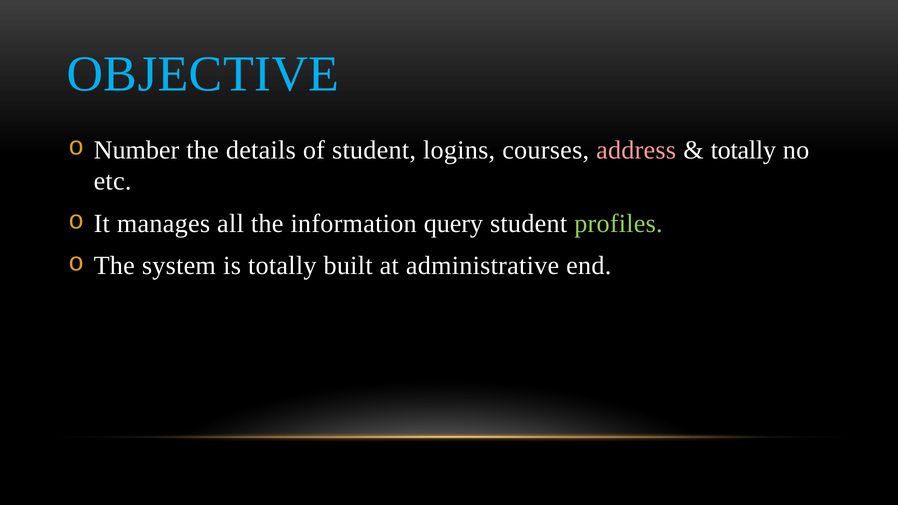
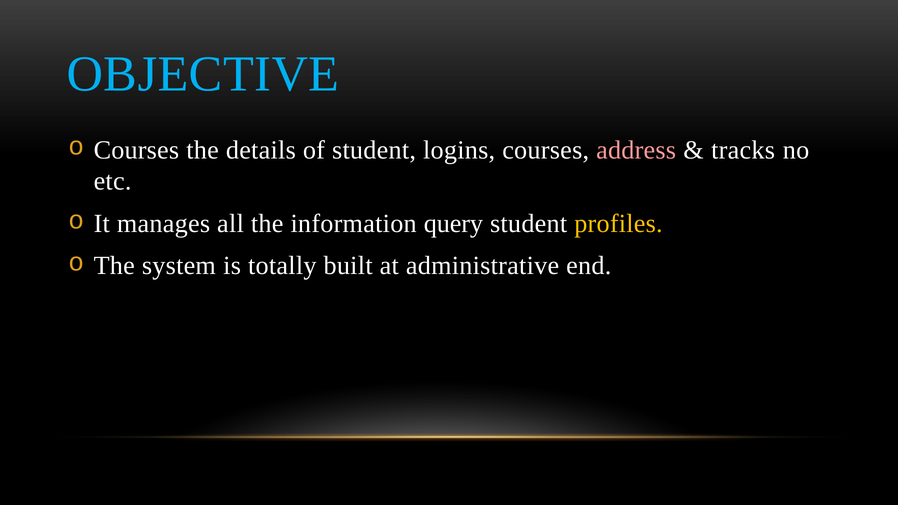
Number: Number -> Courses (136, 150)
totally: totally -> tracks (743, 150)
profiles colour: light green -> yellow (618, 224)
